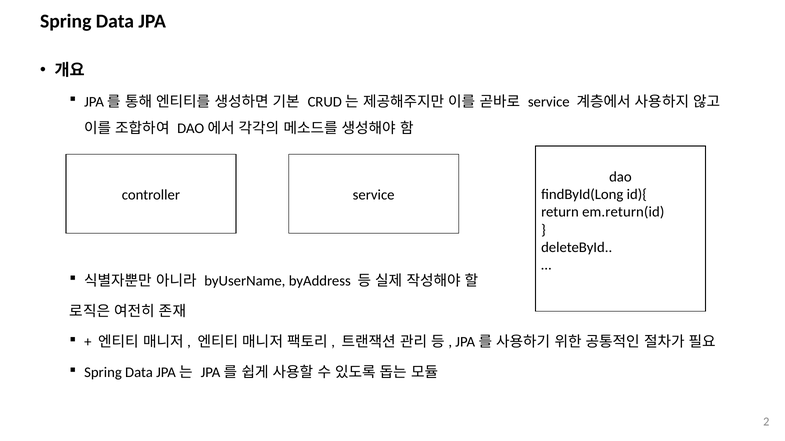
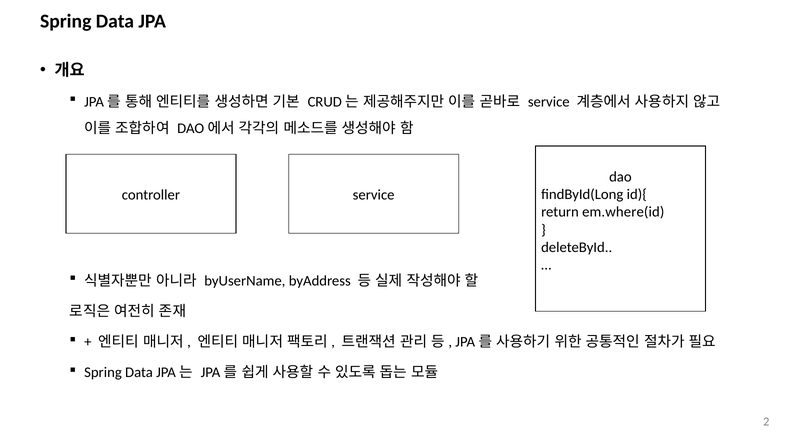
em.return(id: em.return(id -> em.where(id (623, 212)
